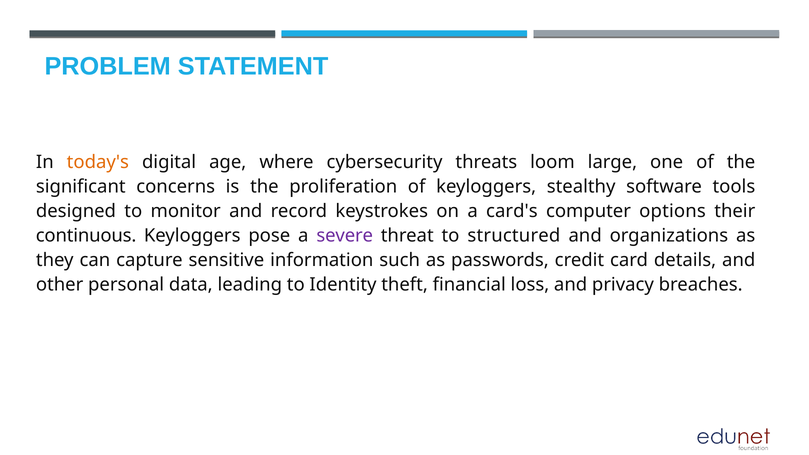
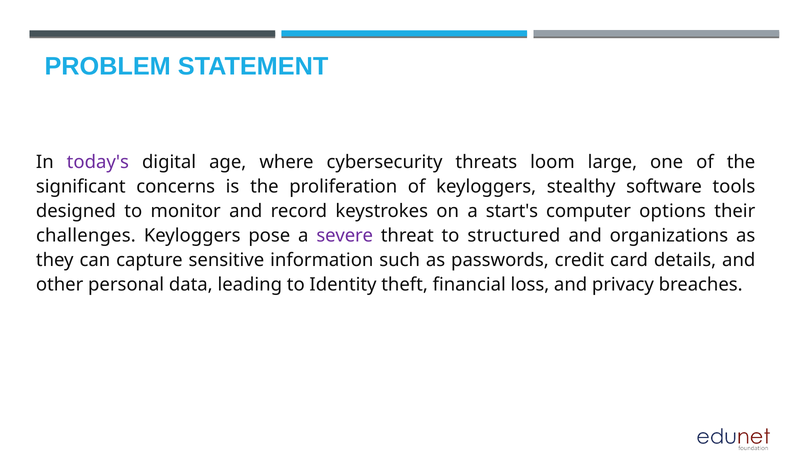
today's colour: orange -> purple (98, 162)
card's: card's -> start's (512, 211)
continuous: continuous -> challenges (86, 236)
